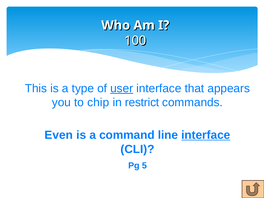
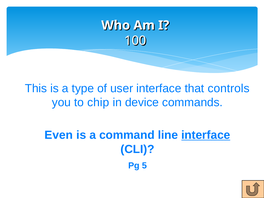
user underline: present -> none (122, 88)
appears: appears -> controls (229, 88)
restrict: restrict -> device (142, 102)
